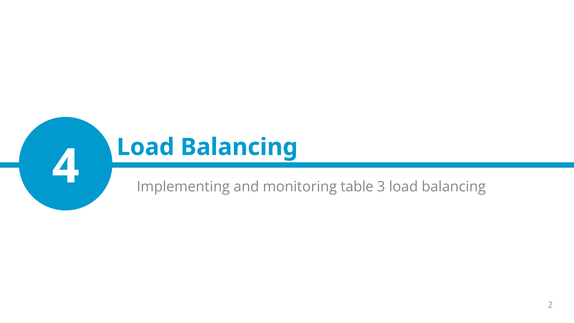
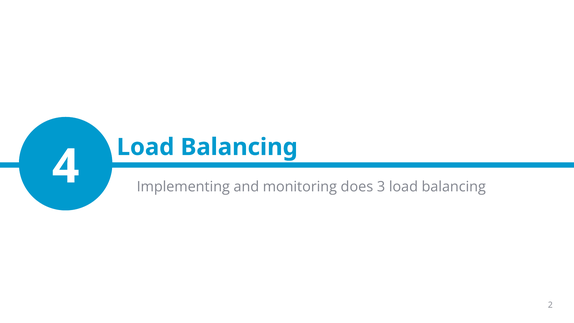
table: table -> does (357, 187)
